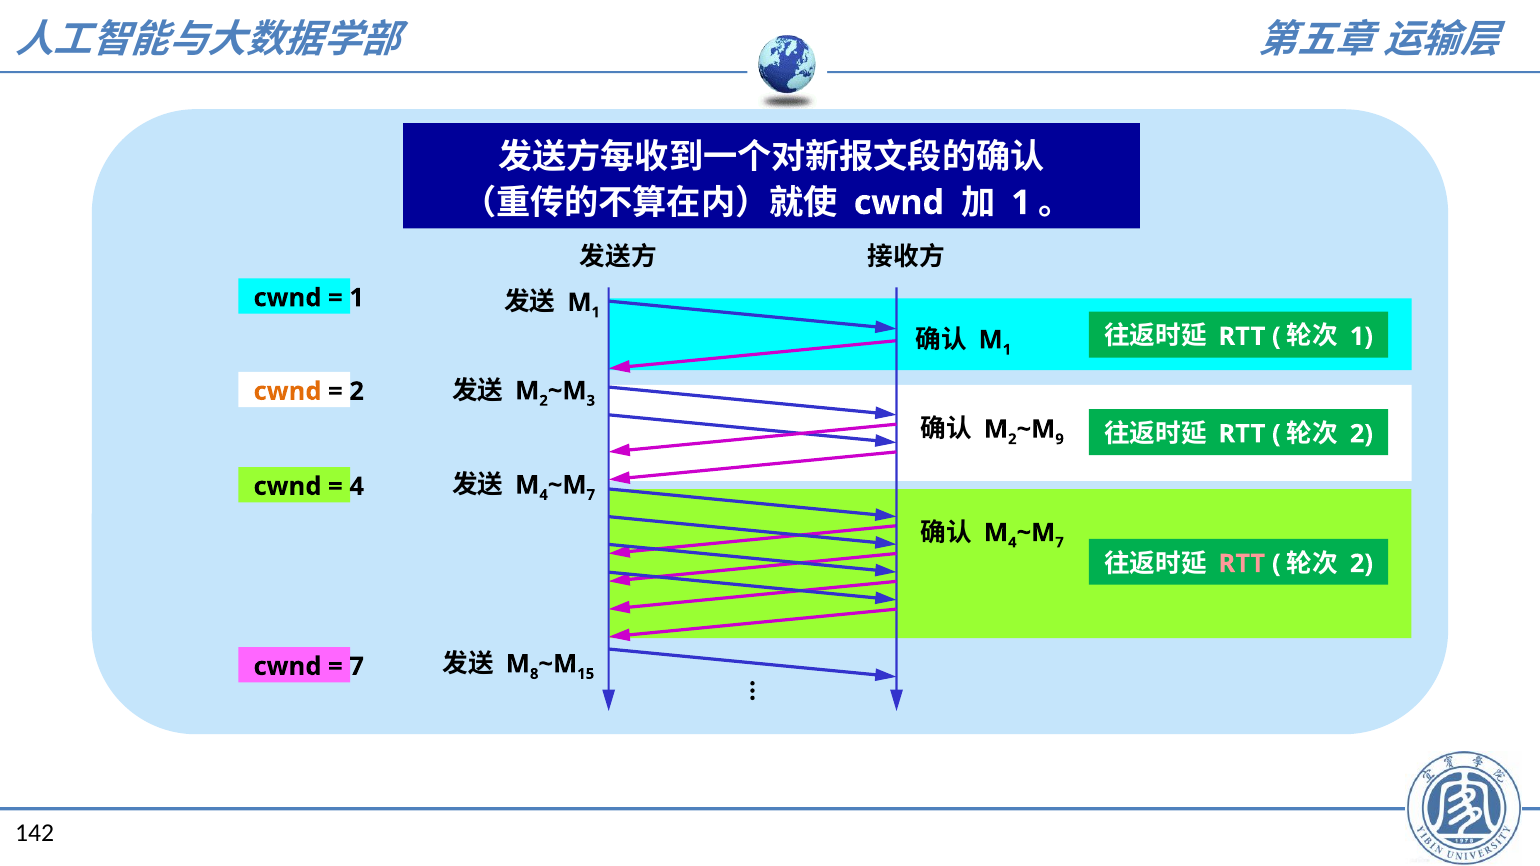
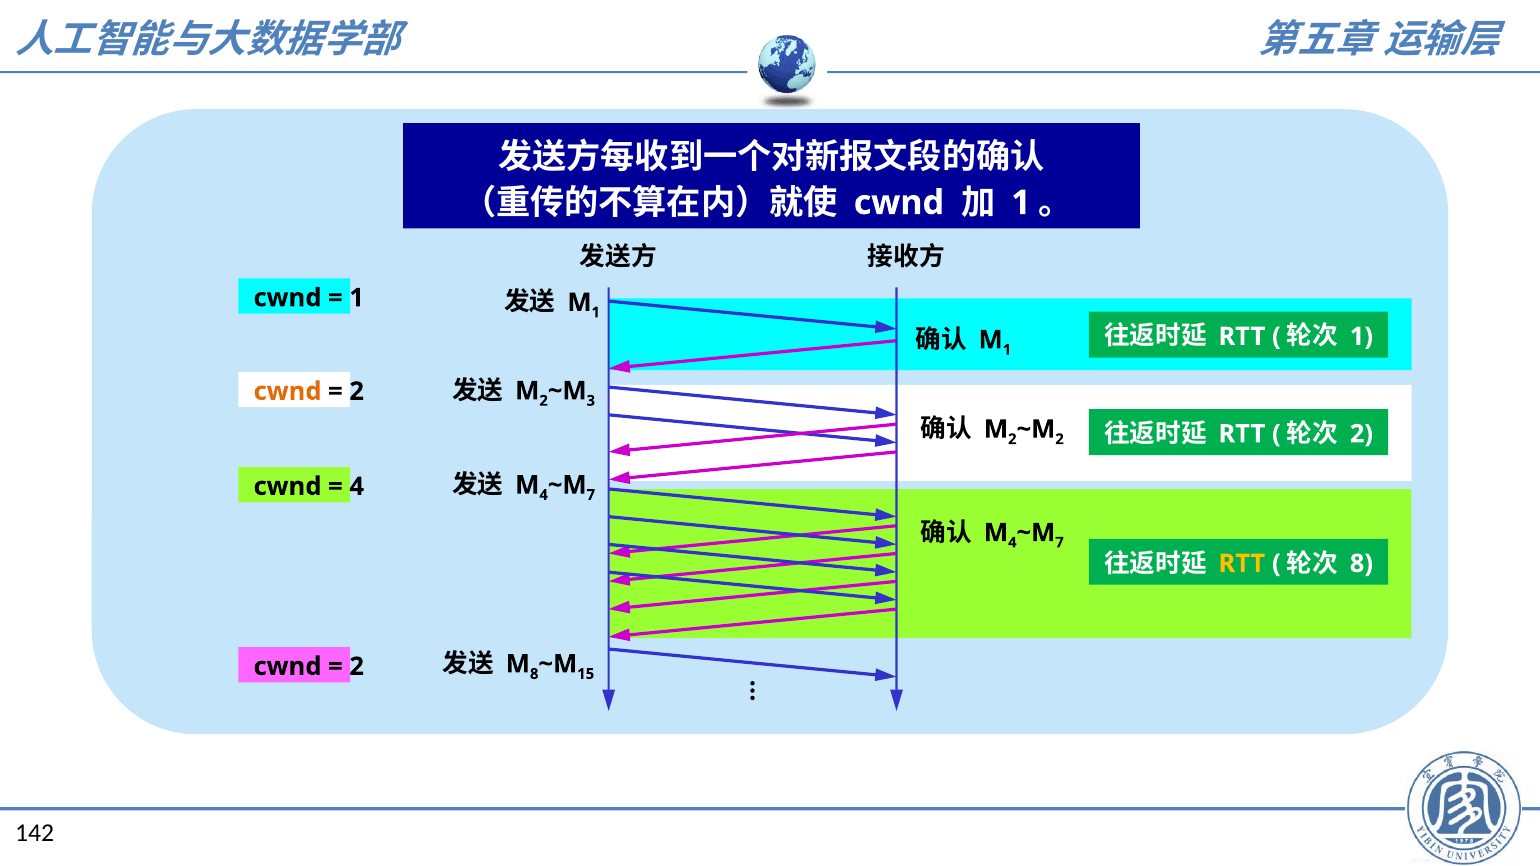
9: 9 -> 2 (1060, 439)
RTT colour: pink -> yellow (1242, 564)
2: 2 -> 8 (1361, 564)
7: 7 -> 2 (357, 667)
